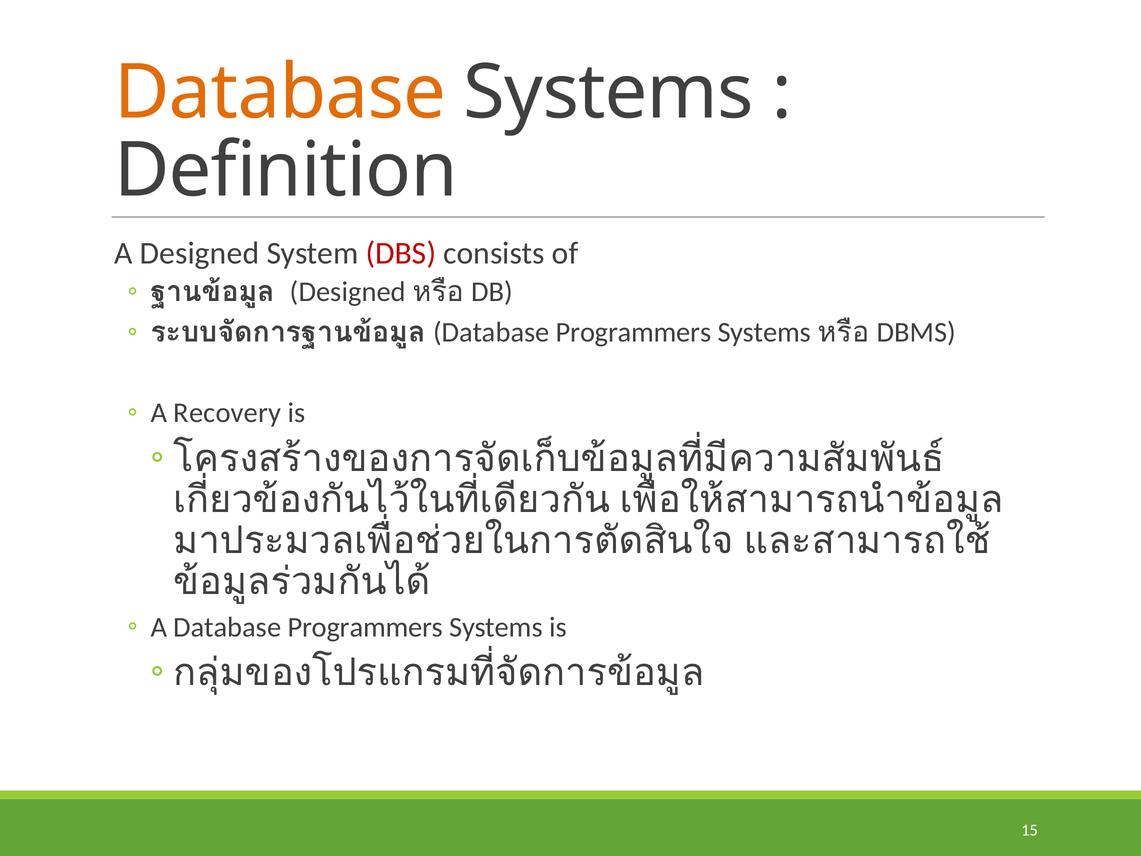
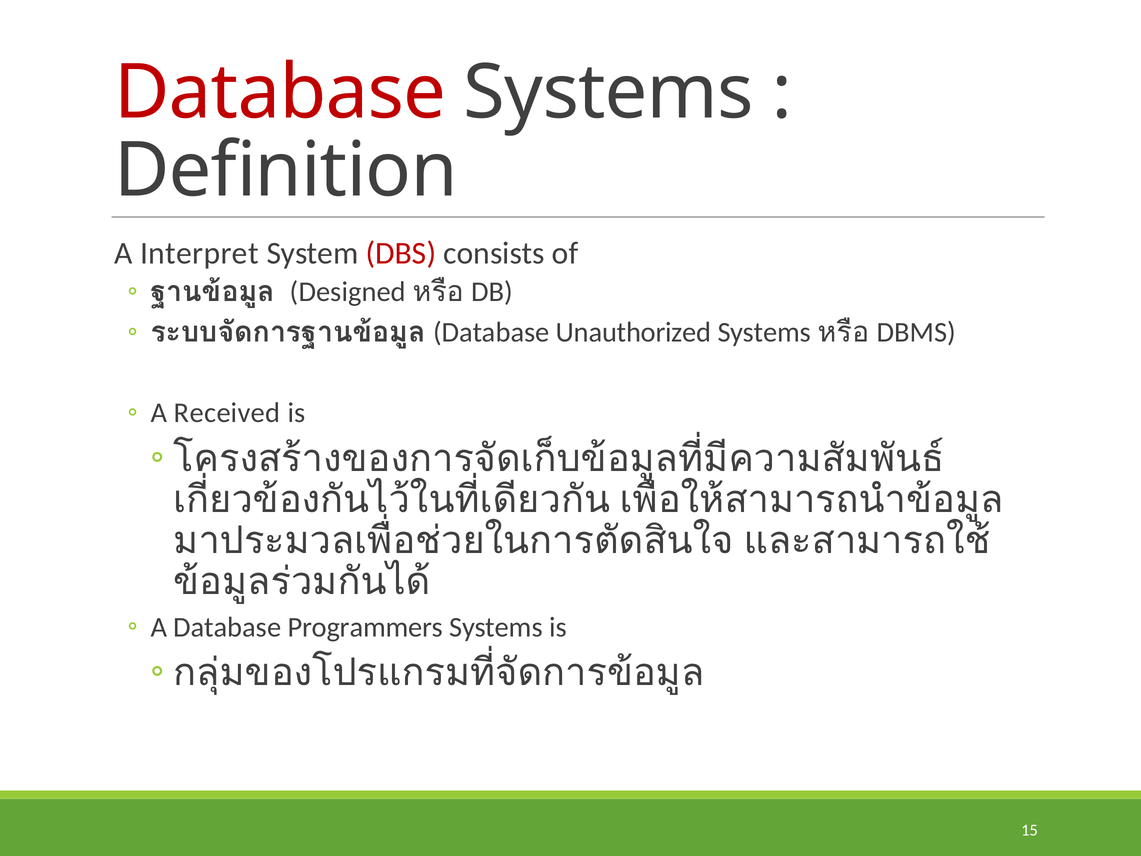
Database colour: orange -> red (280, 93)
A Designed: Designed -> Interpret (199, 253)
Programmers: Programmers -> Unauthorized (634, 332)
Recovery: Recovery -> Received (227, 413)
